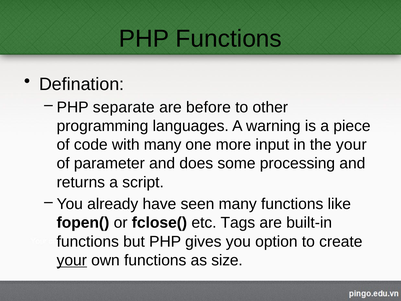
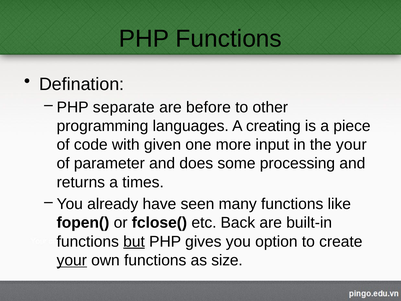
warning: warning -> creating (273, 126)
with many: many -> given (163, 145)
script: script -> times (143, 182)
Tags: Tags -> Back (238, 223)
but underline: none -> present (134, 241)
